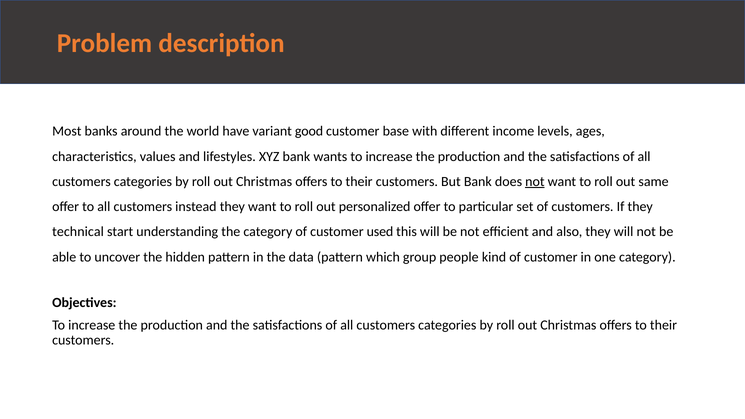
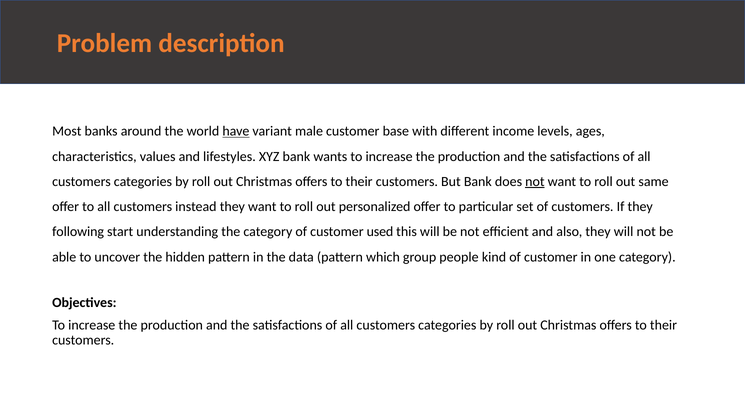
have underline: none -> present (236, 131)
good: good -> male (309, 131)
technical: technical -> following (78, 232)
